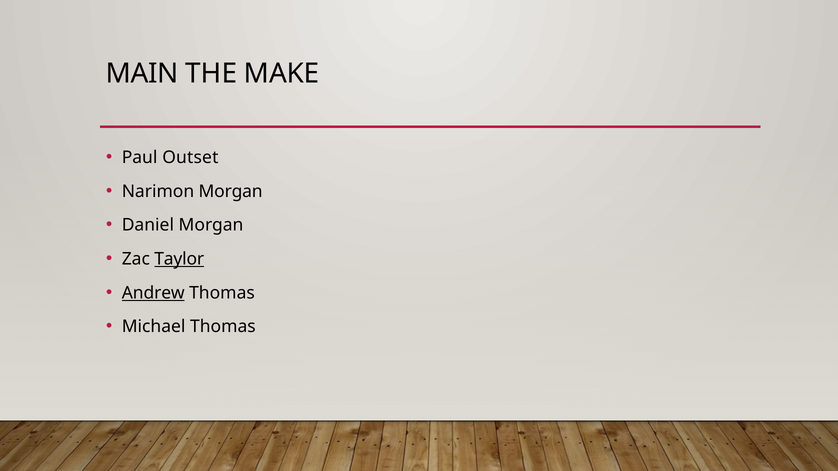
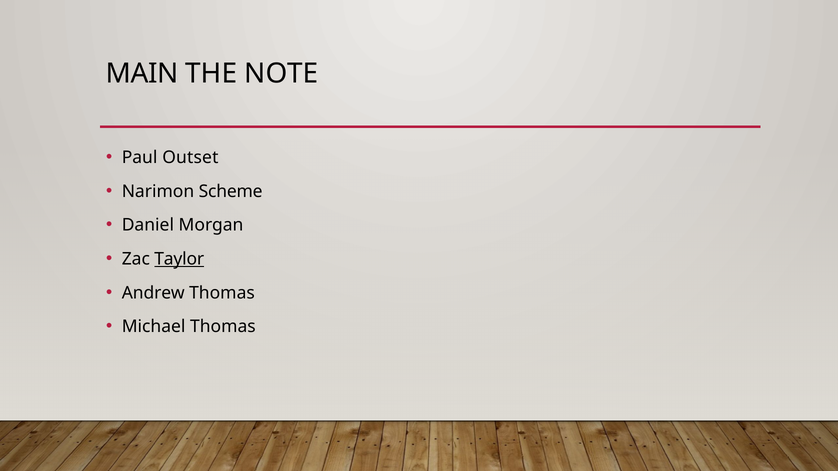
MAKE: MAKE -> NOTE (281, 73)
Narimon Morgan: Morgan -> Scheme (231, 191)
Andrew underline: present -> none (153, 293)
